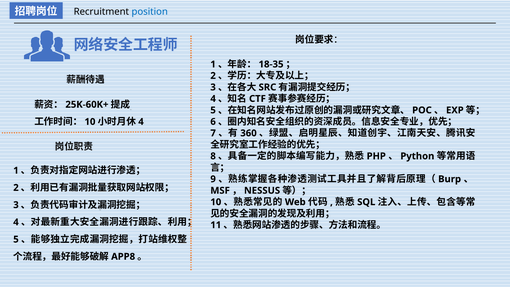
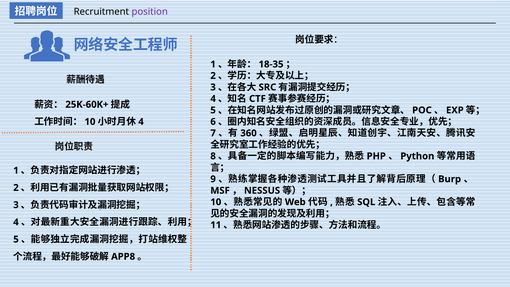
position colour: blue -> purple (150, 12)
